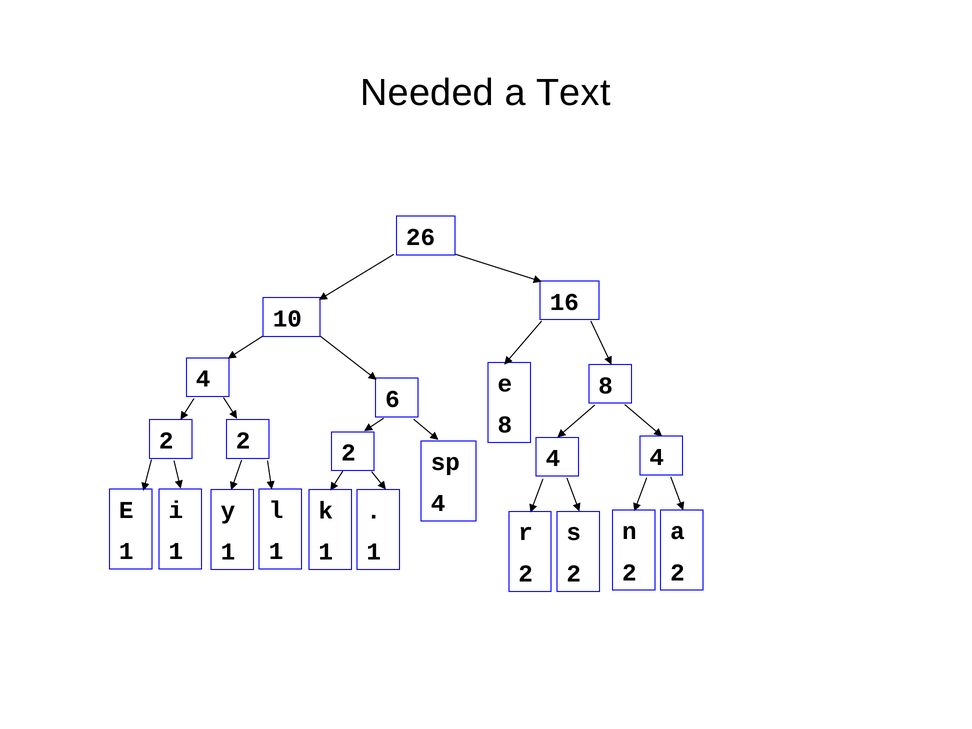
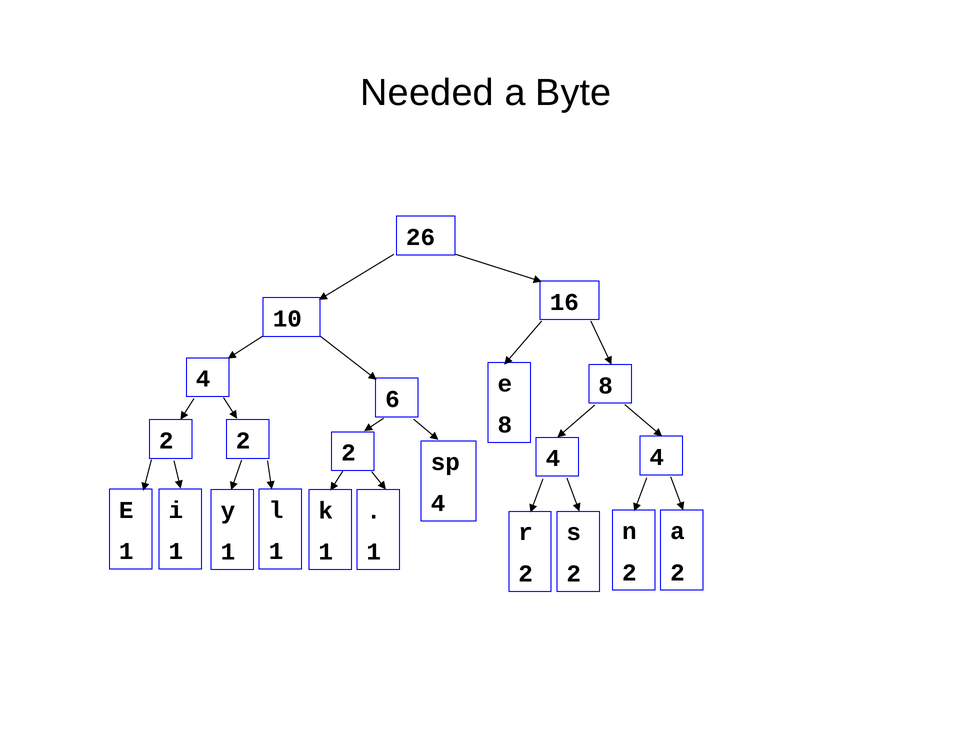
Text: Text -> Byte (573, 93)
